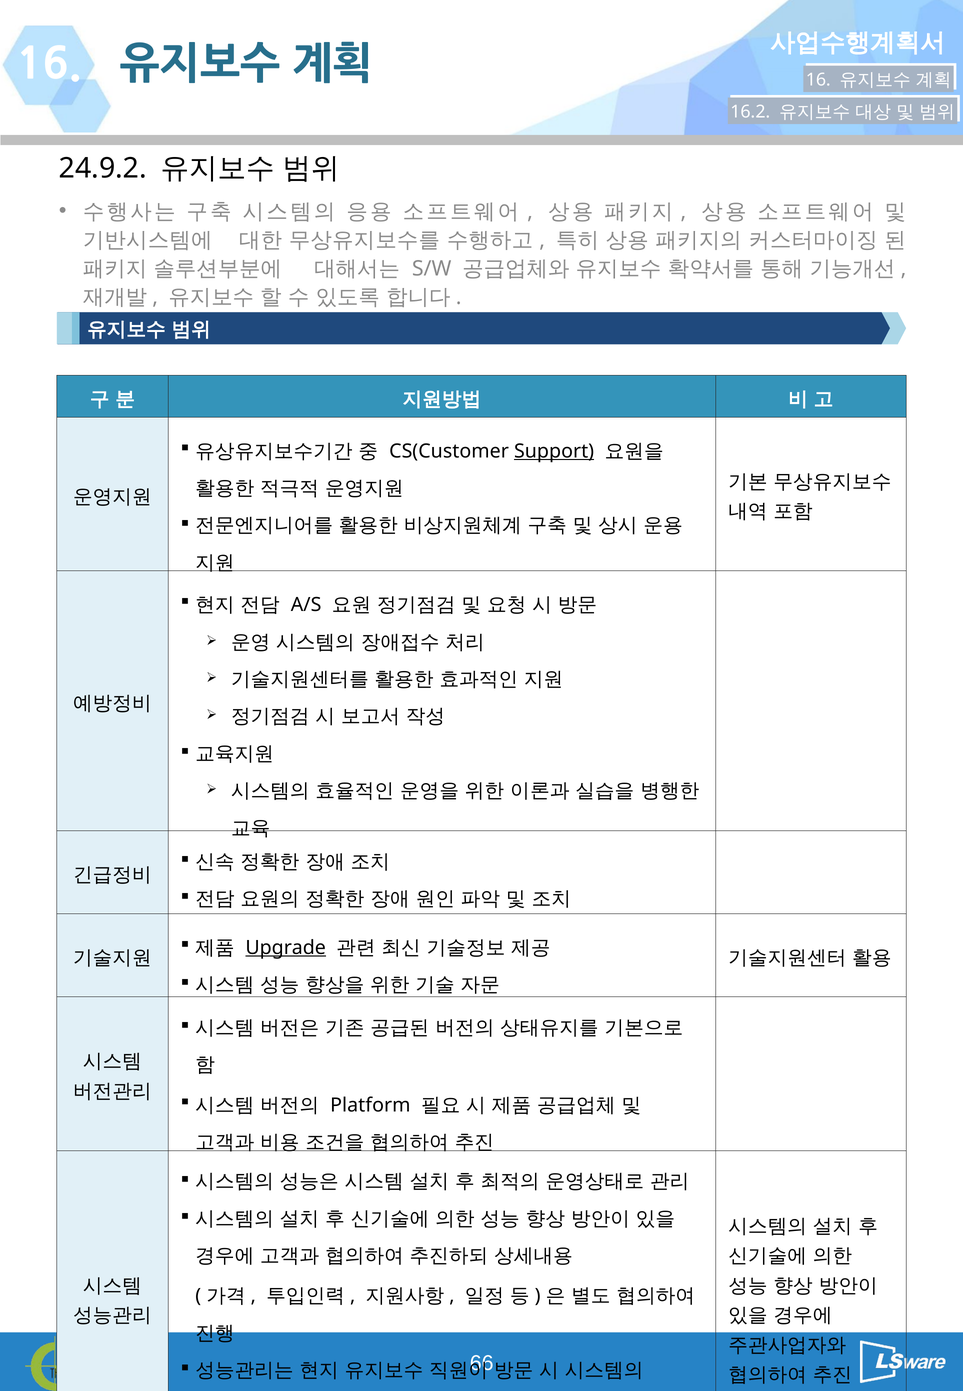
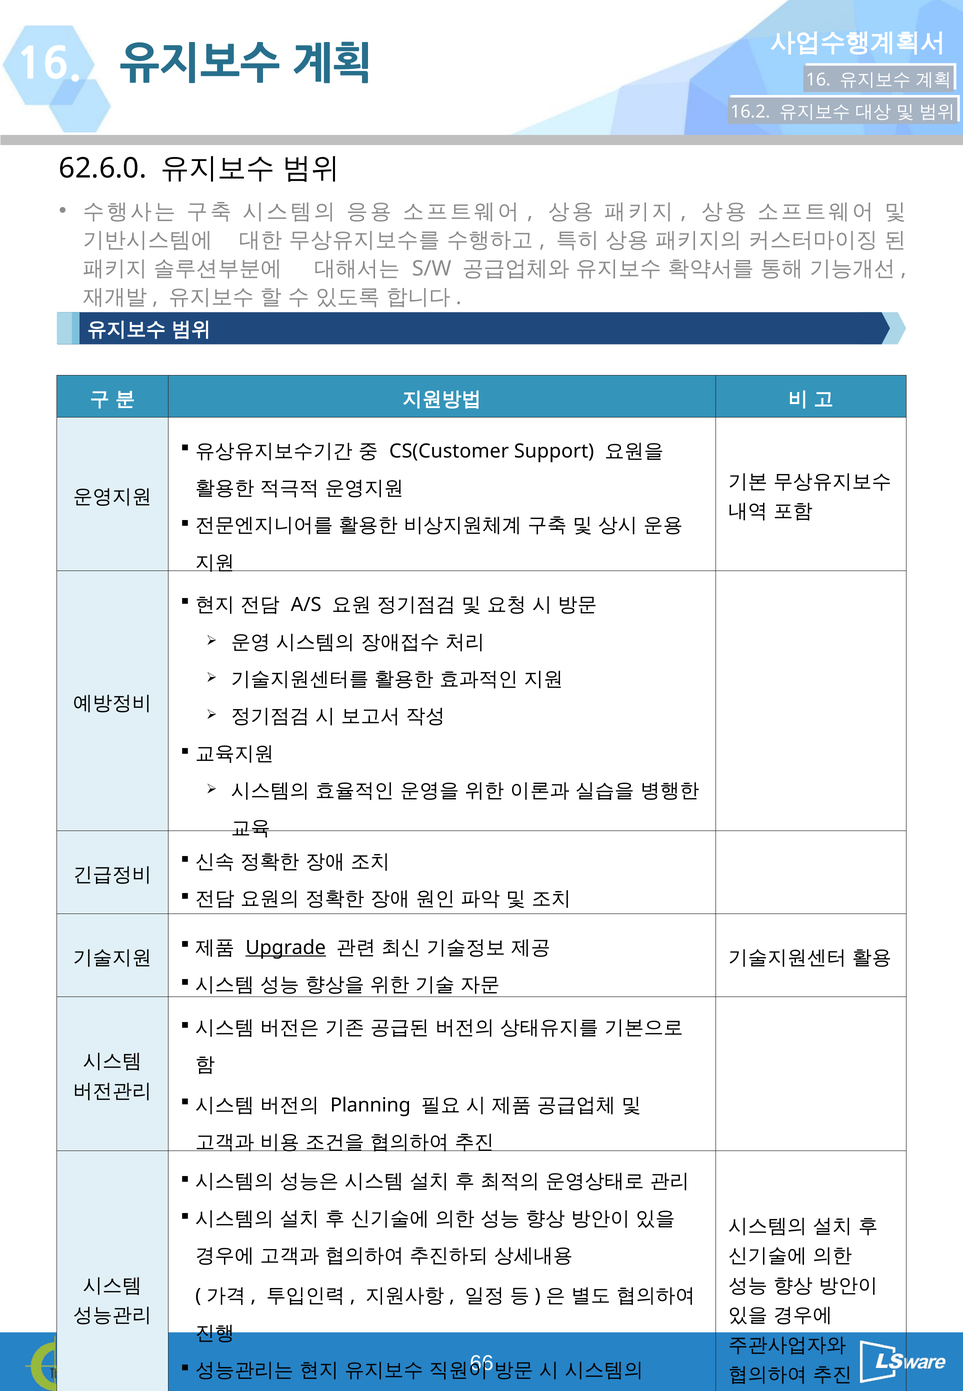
24.9.2: 24.9.2 -> 62.6.0 (103, 169)
Support underline: present -> none (554, 451)
Platform: Platform -> Planning (370, 1105)
